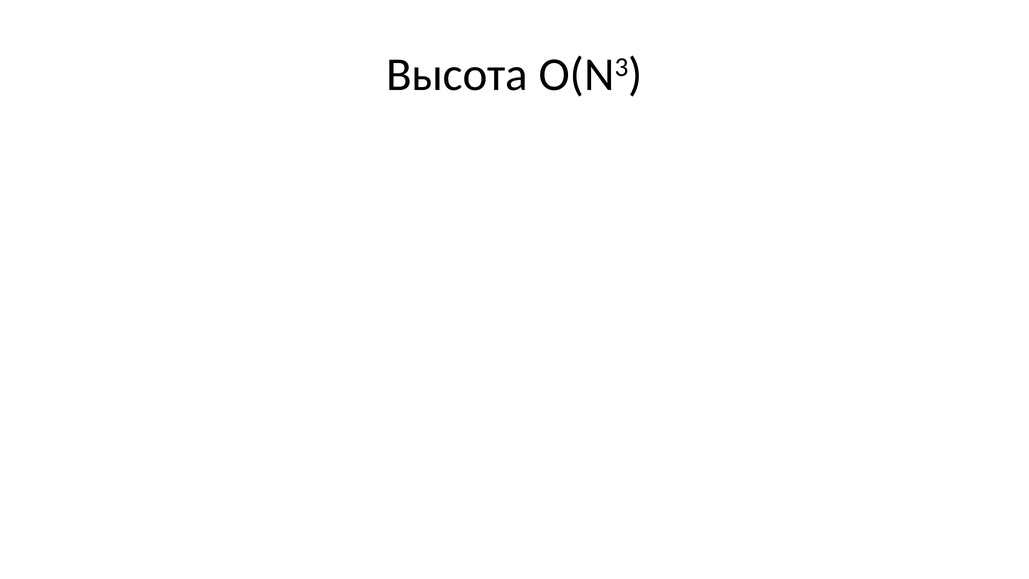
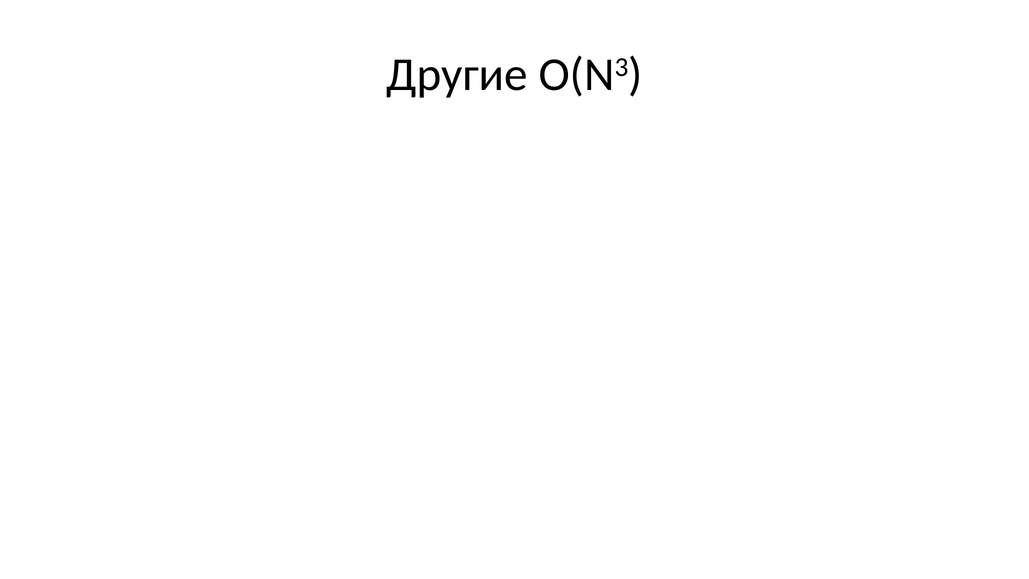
Высота: Высота -> Другие (457, 75)
